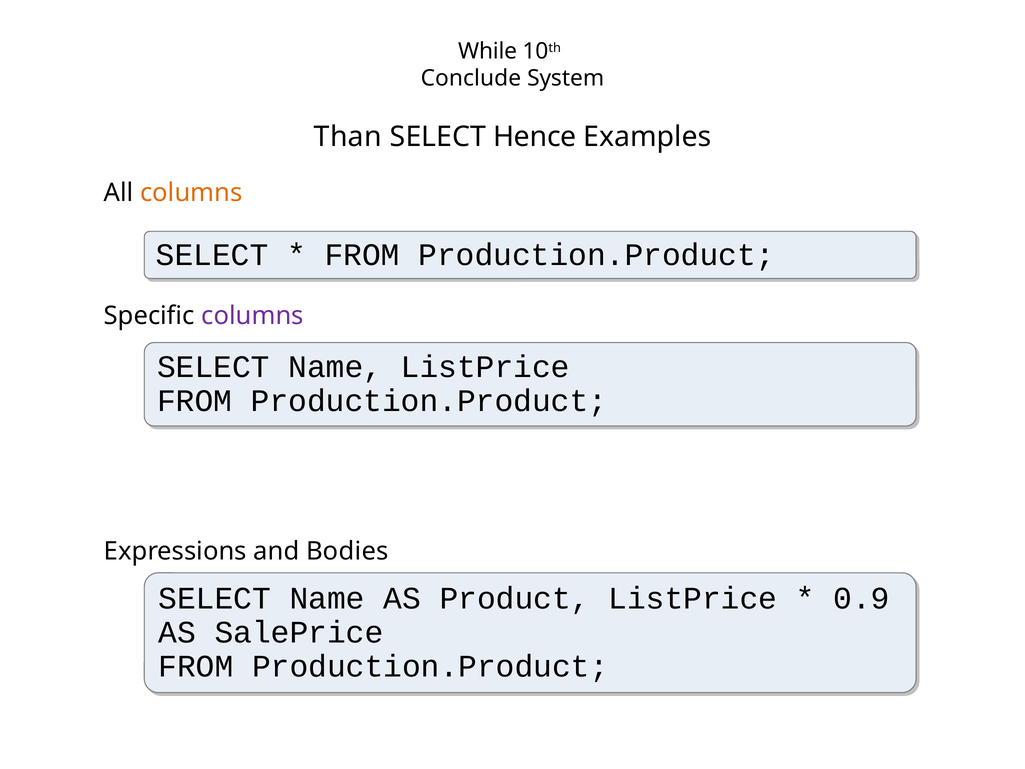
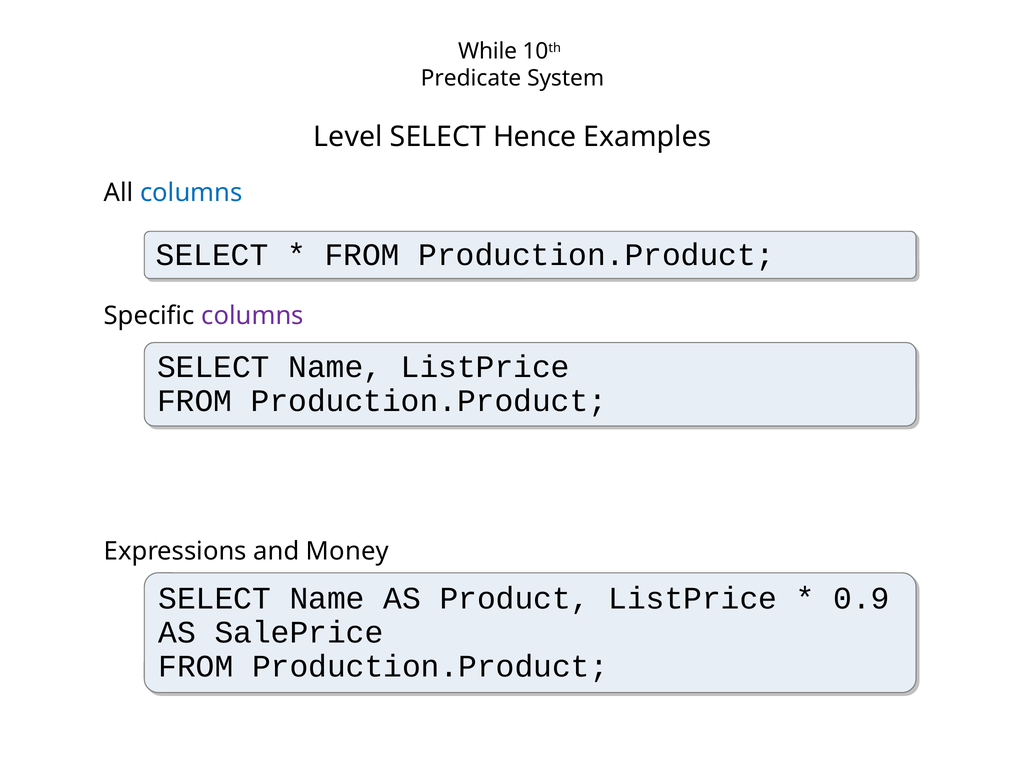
Conclude: Conclude -> Predicate (471, 78)
Than: Than -> Level (348, 137)
columns colour: orange -> blue (191, 193)
Bodies: Bodies -> Money (347, 551)
